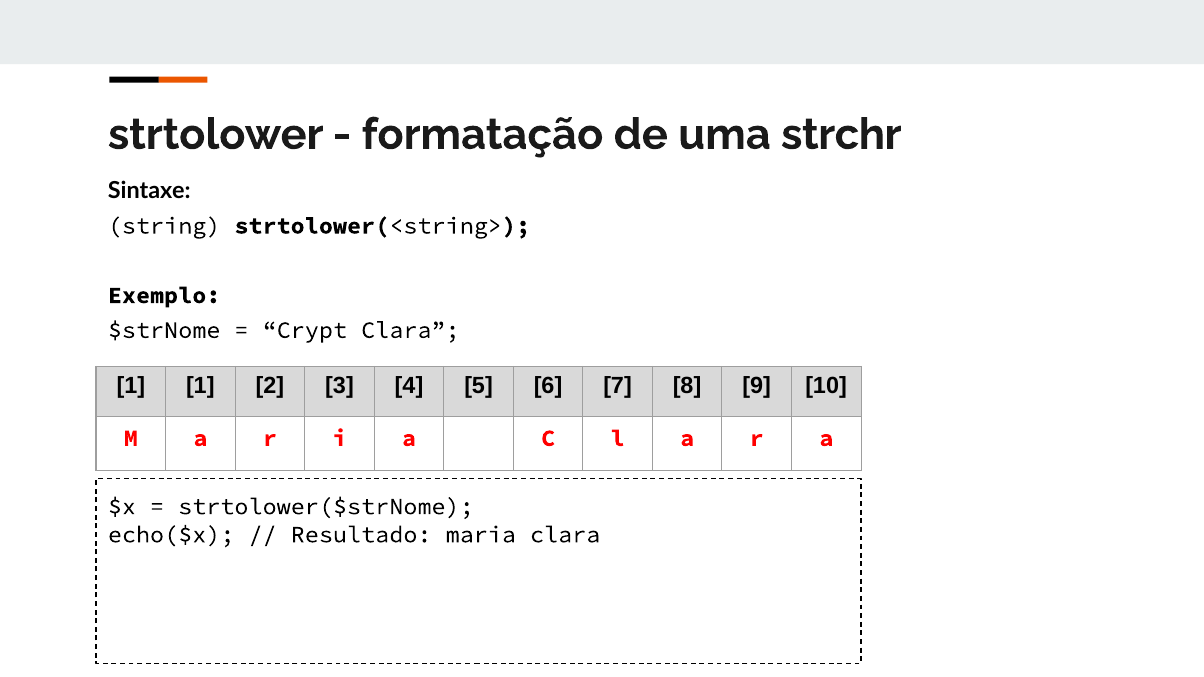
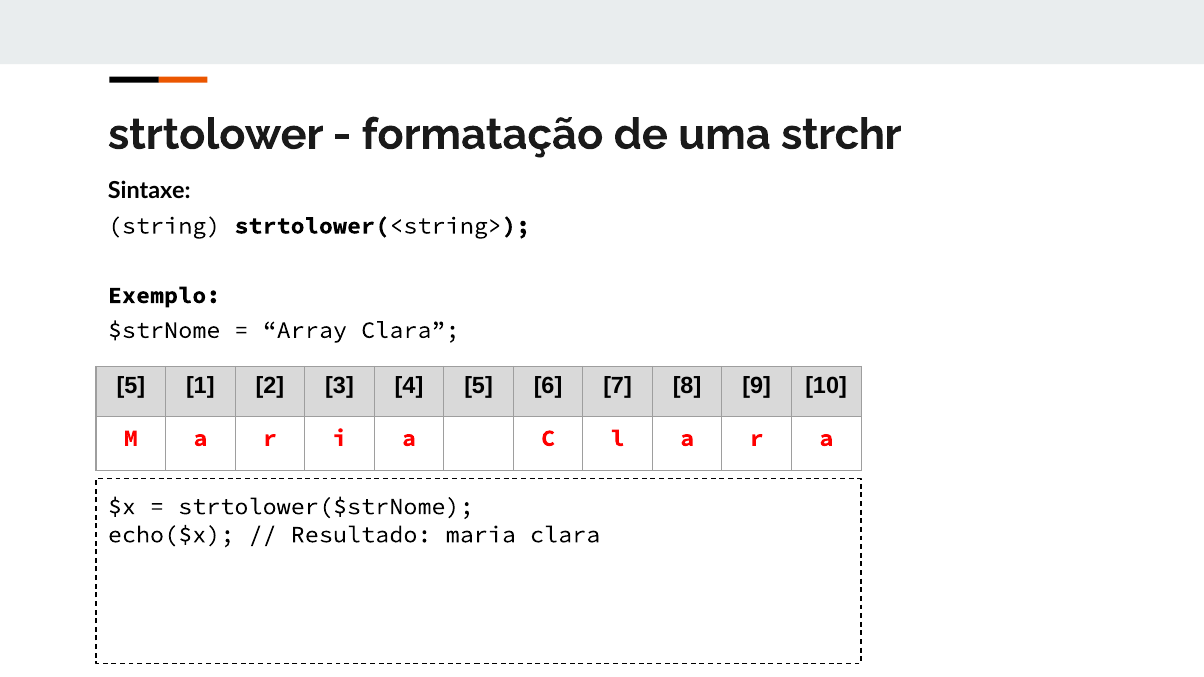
Crypt: Crypt -> Array (305, 330)
1: 1 -> 5 (131, 386)
